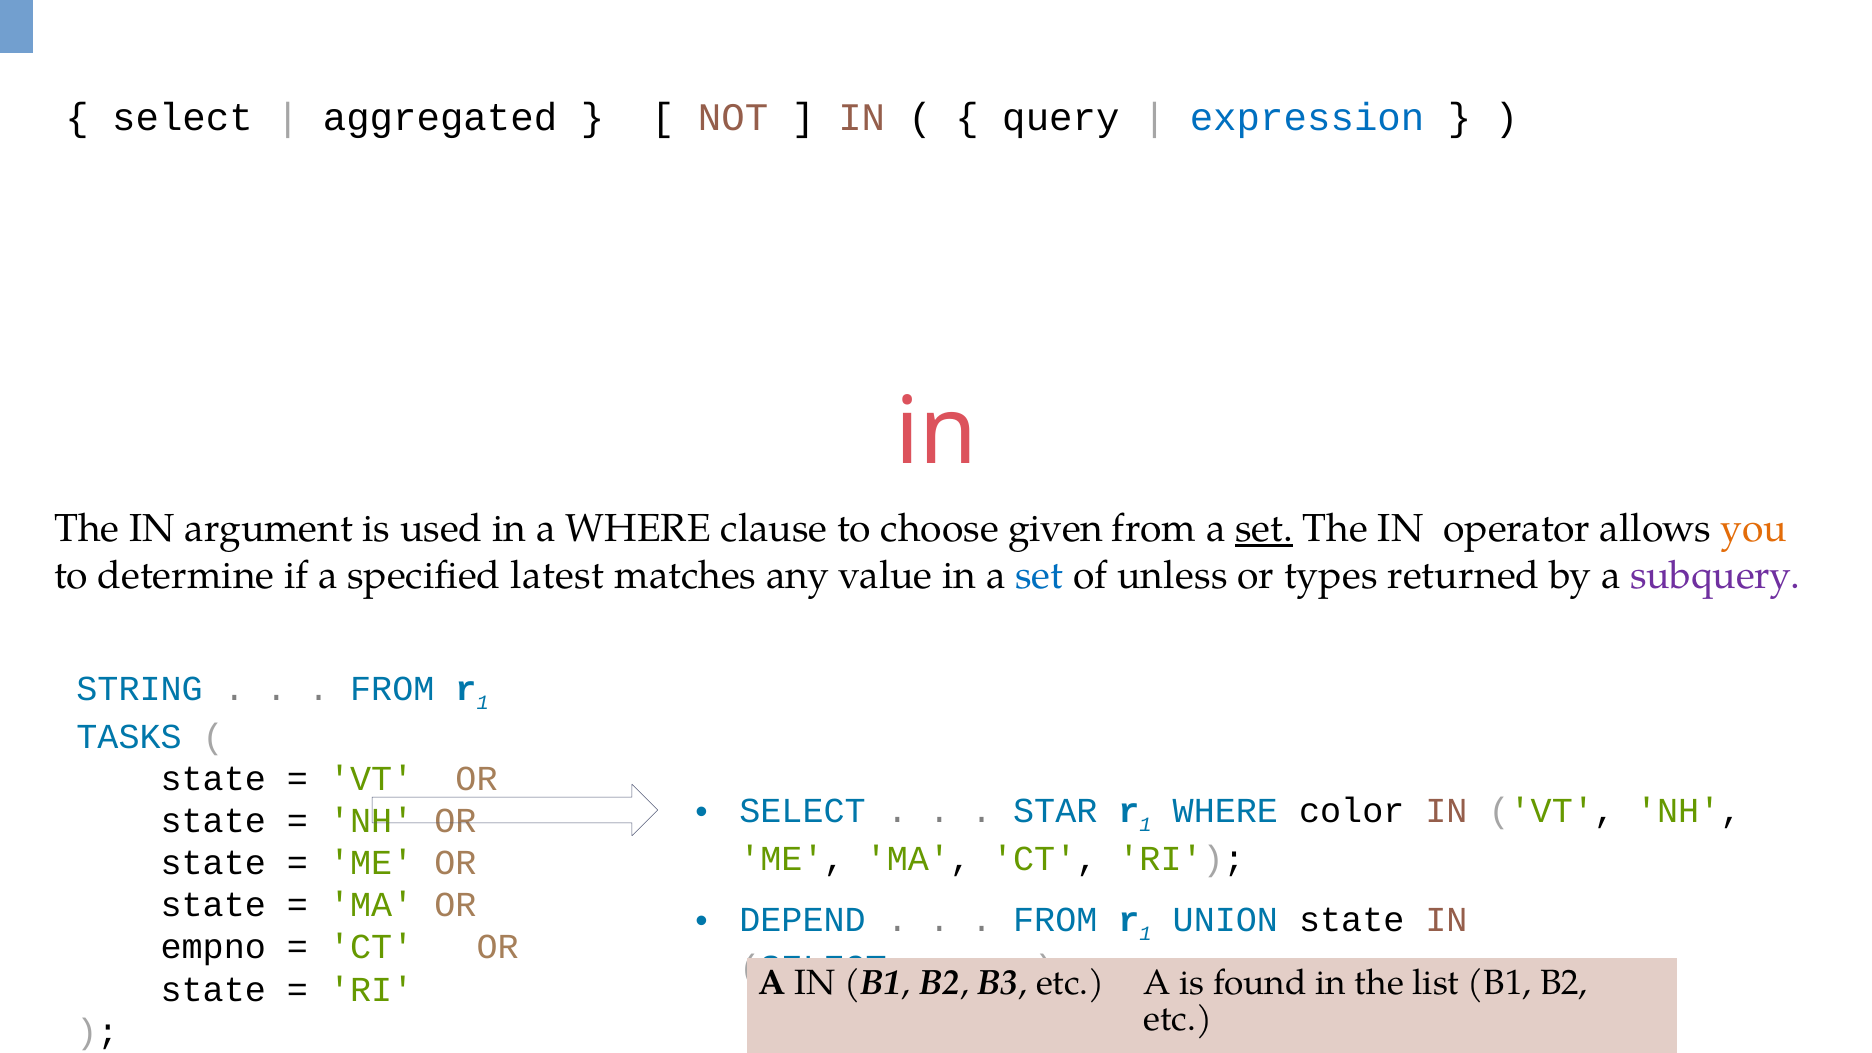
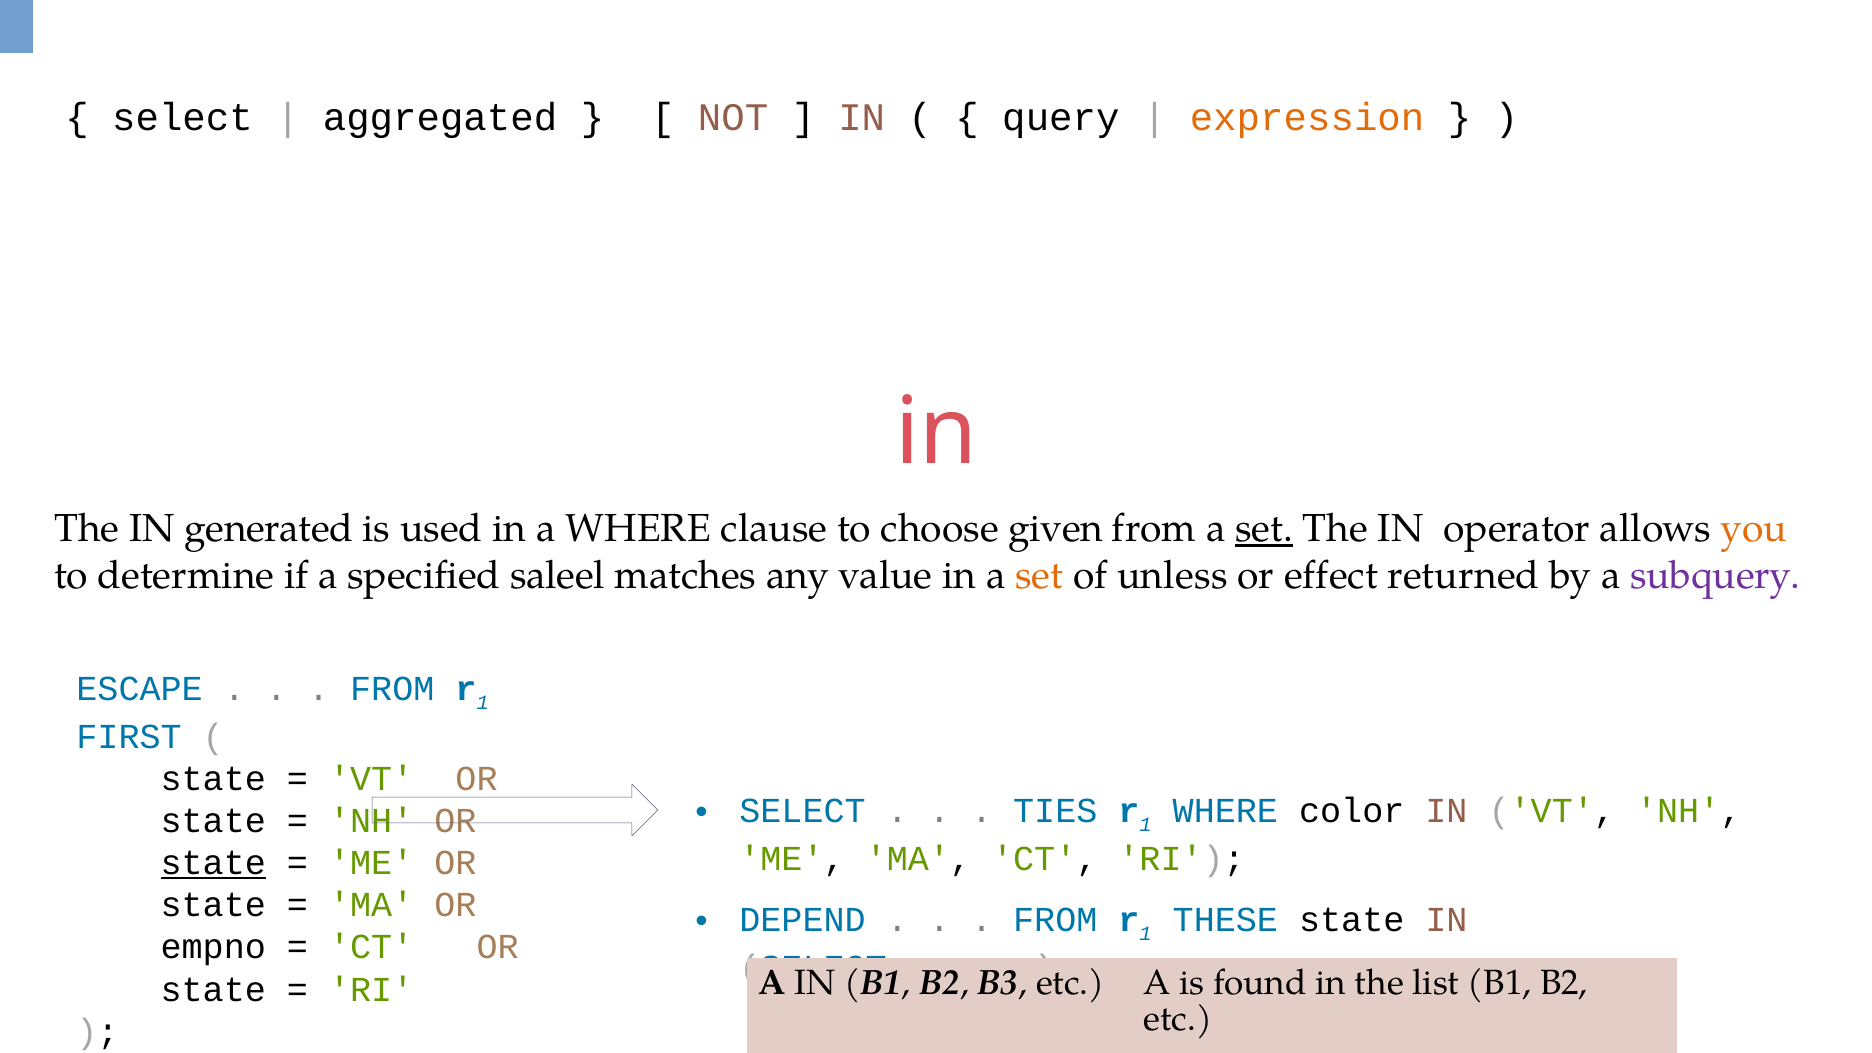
expression colour: blue -> orange (1307, 117)
argument: argument -> generated (269, 529)
latest: latest -> saleel (558, 576)
set colour: blue -> orange (1039, 576)
types: types -> effect (1331, 576)
STRING: STRING -> ESCAPE (140, 689)
TASKS: TASKS -> FIRST (129, 737)
STAR: STAR -> TIES (1055, 811)
state underline: none -> present (213, 863)
UNION: UNION -> THESE (1225, 920)
